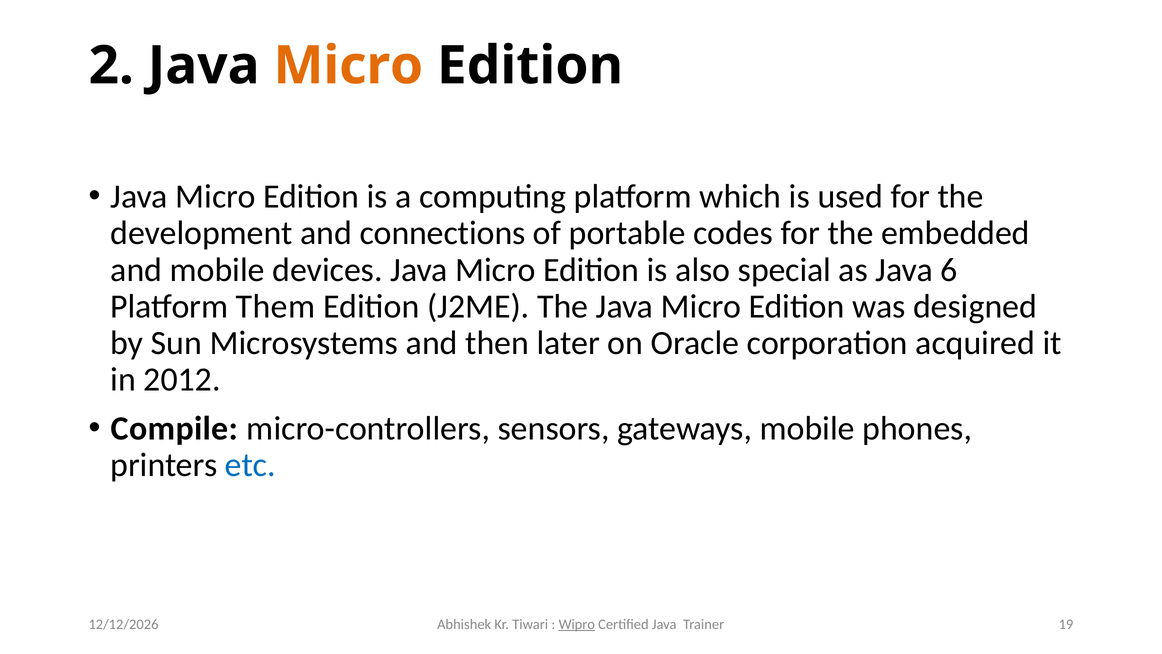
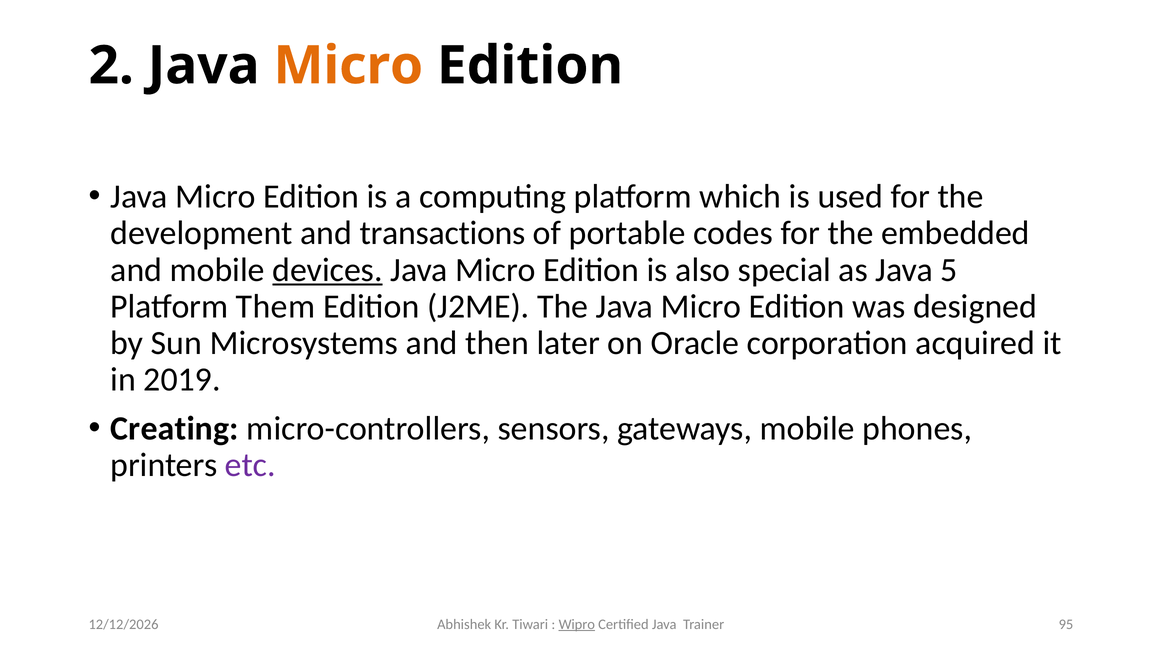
connections: connections -> transactions (443, 233)
devices underline: none -> present (328, 270)
6: 6 -> 5 (949, 270)
2012: 2012 -> 2019 (182, 380)
Compile: Compile -> Creating (175, 428)
etc colour: blue -> purple (250, 465)
19: 19 -> 95 (1066, 624)
